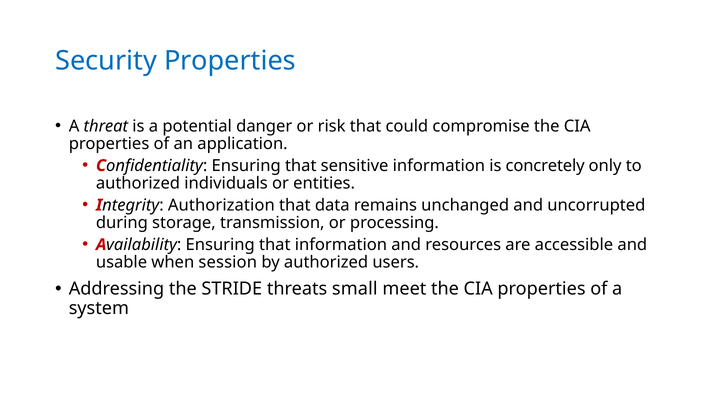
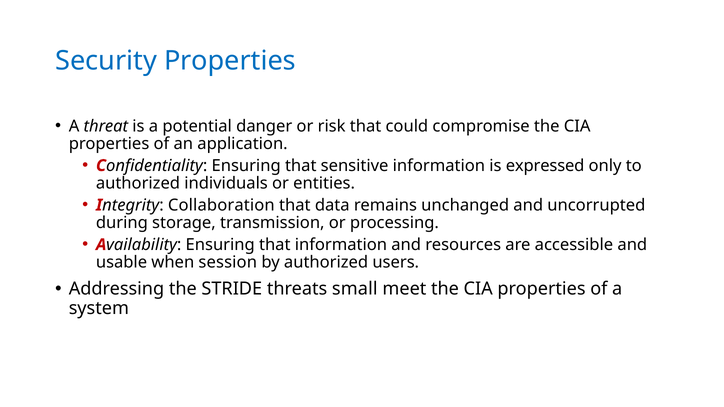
concretely: concretely -> expressed (545, 166)
Authorization: Authorization -> Collaboration (221, 205)
